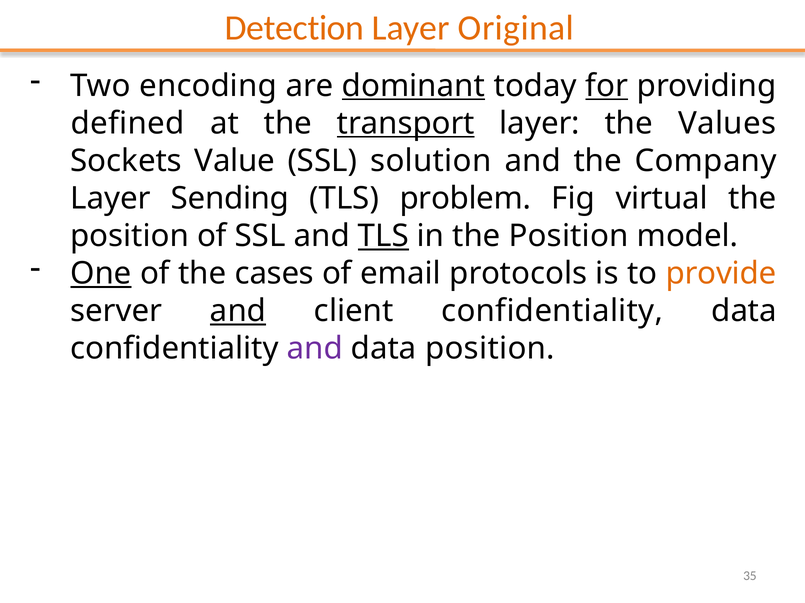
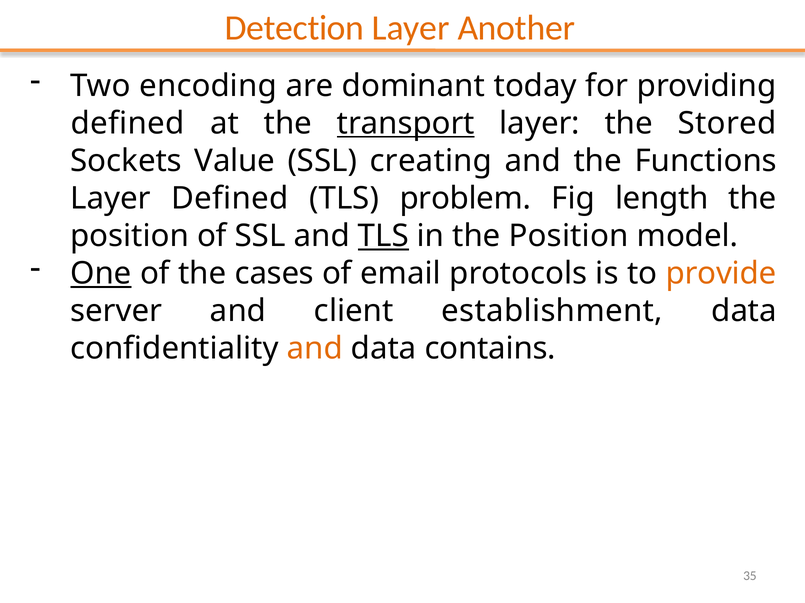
Original: Original -> Another (516, 28)
dominant underline: present -> none (413, 86)
for underline: present -> none (607, 86)
Values: Values -> Stored (727, 123)
solution: solution -> creating (431, 161)
Company: Company -> Functions (706, 161)
Layer Sending: Sending -> Defined (230, 199)
virtual: virtual -> length (662, 199)
and underline: present -> none (238, 311)
client confidentiality: confidentiality -> establishment (552, 311)
and colour: purple -> orange (315, 349)
data position: position -> contains (490, 349)
